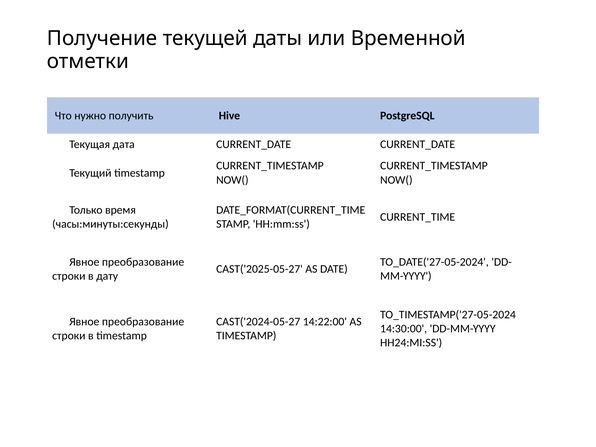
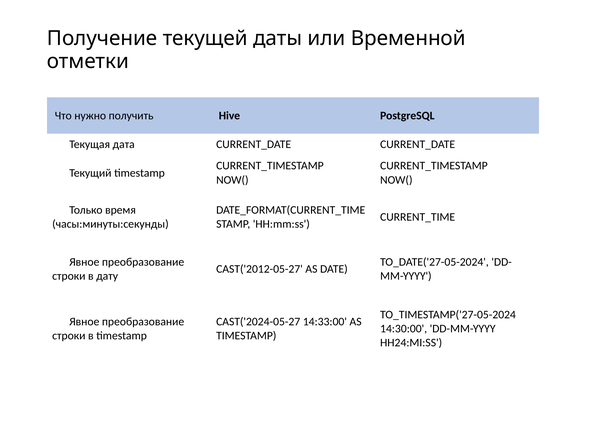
CAST('2025-05-27: CAST('2025-05-27 -> CAST('2012-05-27 (259, 269)
14:22:00: 14:22:00 -> 14:33:00 (325, 322)
